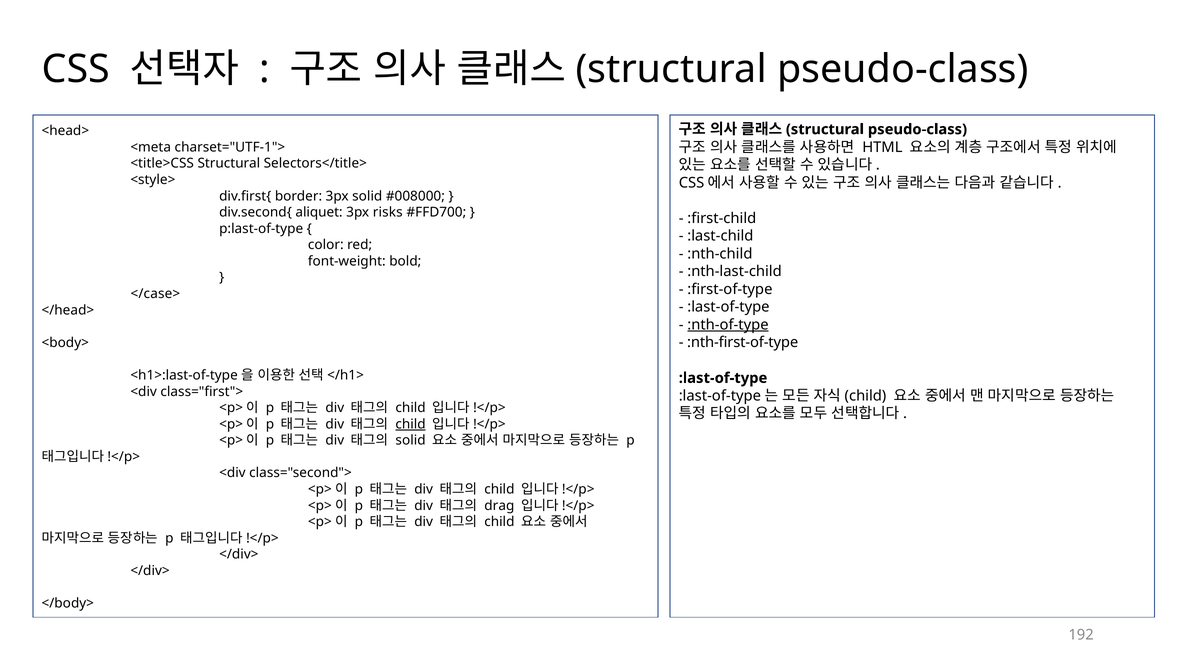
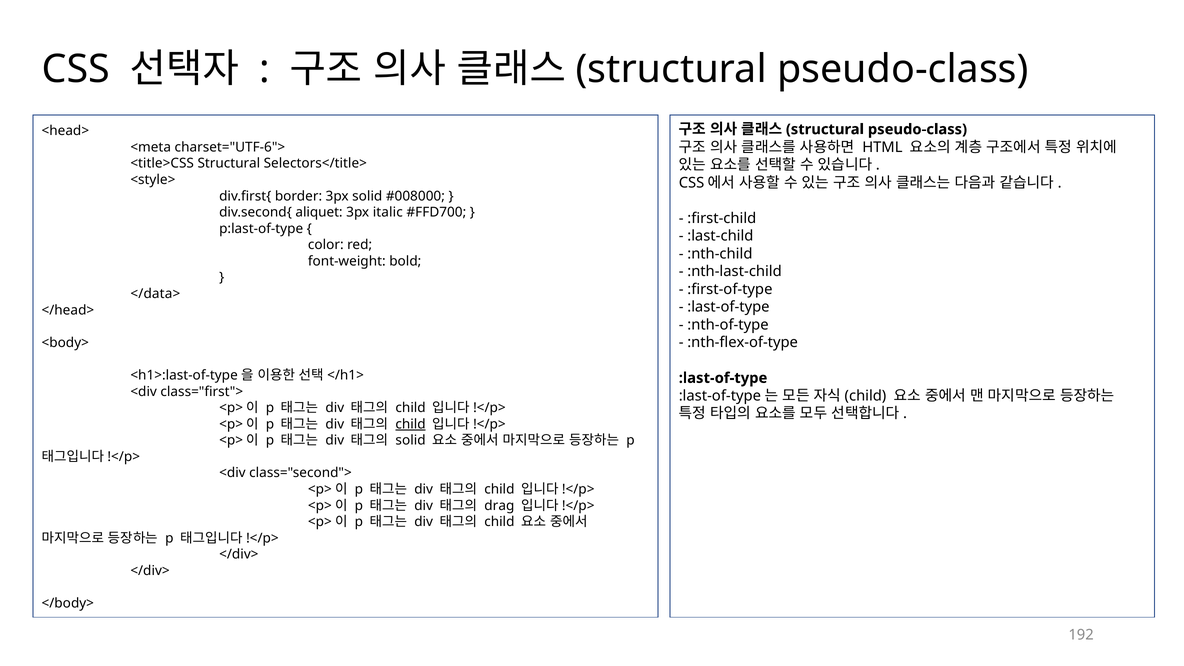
charset="UTF-1">: charset="UTF-1"> -> charset="UTF-6"> (230, 147)
risks: risks -> italic (388, 212)
</case>: </case> -> </data> (155, 294)
:nth-of-type underline: present -> none (728, 325)
:nth-first-of-type: :nth-first-of-type -> :nth-flex-of-type (743, 342)
